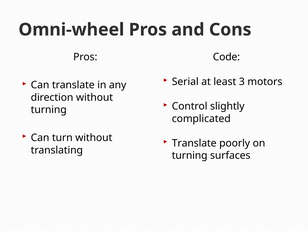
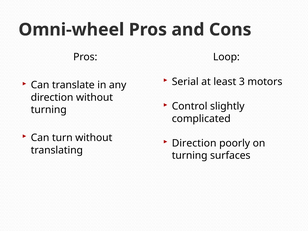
Code: Code -> Loop (226, 57)
Translate: Translate -> Direction (194, 143)
